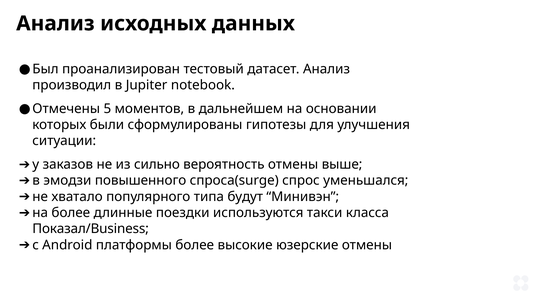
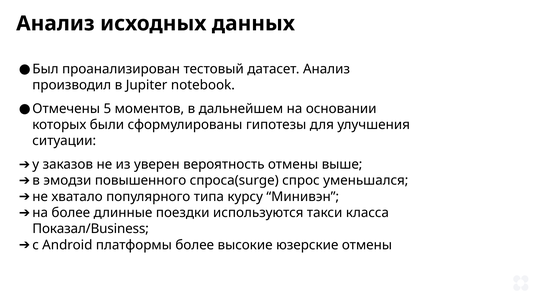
сильно: сильно -> уверен (157, 164)
будут: будут -> курсу (245, 197)
